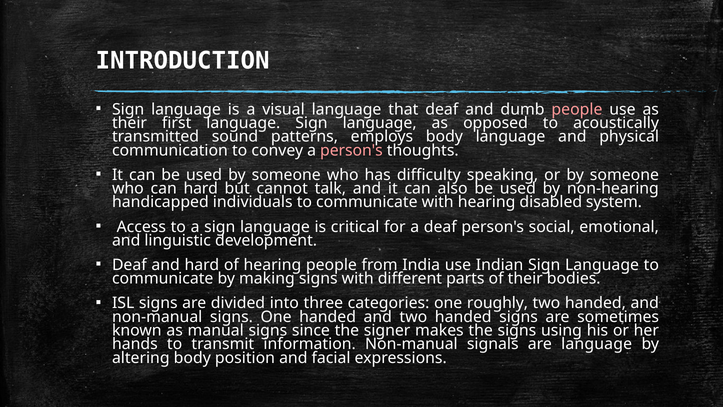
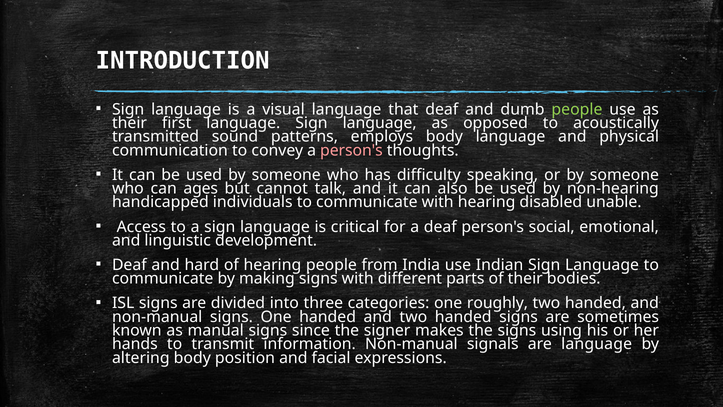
people colour: pink -> light green (577, 109)
can hard: hard -> ages (201, 188)
system: system -> unable (614, 202)
